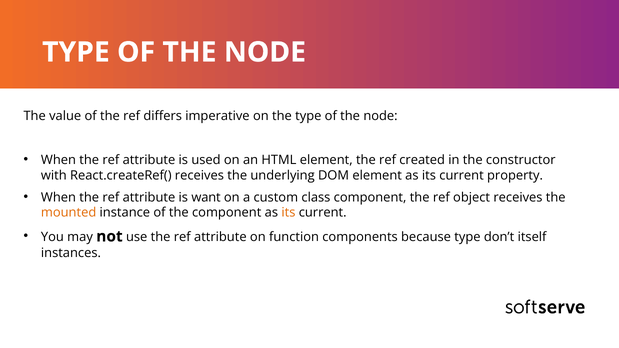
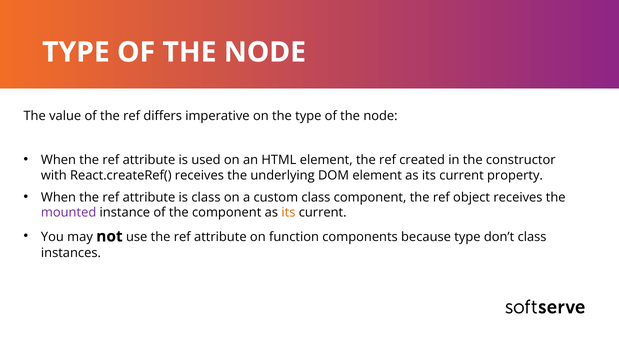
is want: want -> class (206, 197)
mounted colour: orange -> purple (69, 213)
don’t itself: itself -> class (532, 237)
